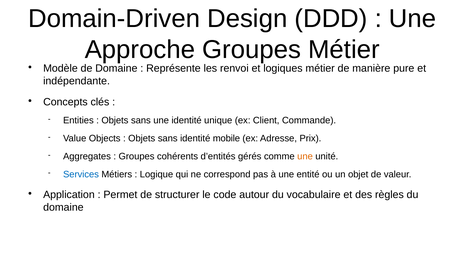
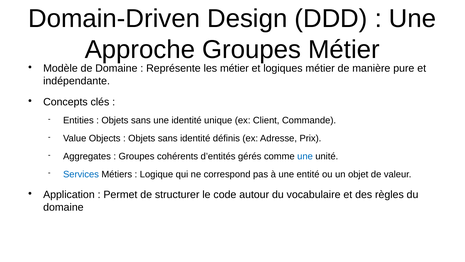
les renvoi: renvoi -> métier (234, 68)
mobile: mobile -> définis (226, 138)
une colour: orange -> blue (305, 156)
